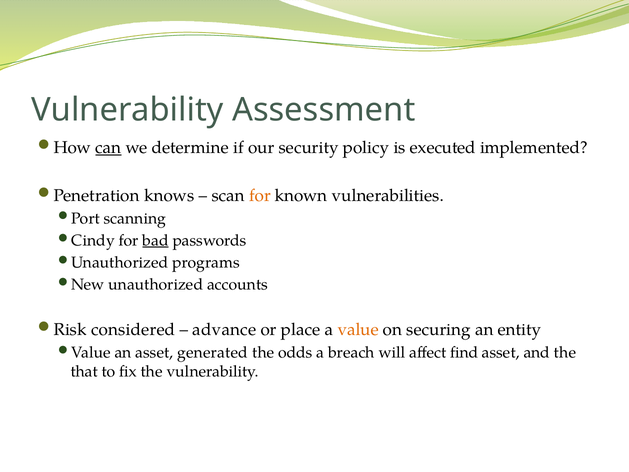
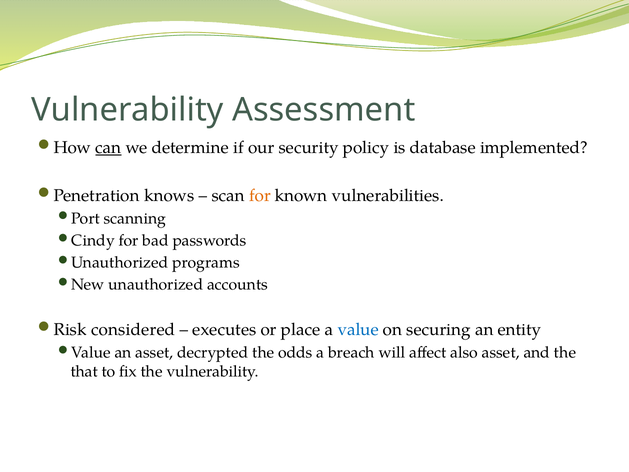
executed: executed -> database (443, 148)
bad underline: present -> none (156, 240)
advance: advance -> executes (224, 330)
value colour: orange -> blue (358, 330)
generated: generated -> decrypted (213, 352)
find: find -> also (464, 352)
